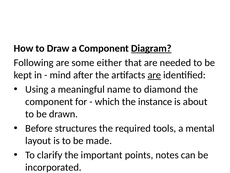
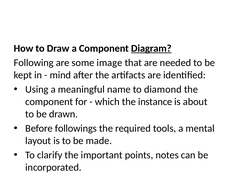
either: either -> image (109, 63)
are underline: present -> none (154, 75)
structures: structures -> followings (76, 128)
